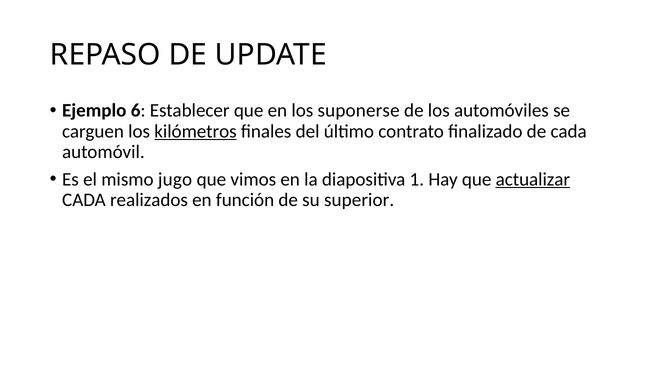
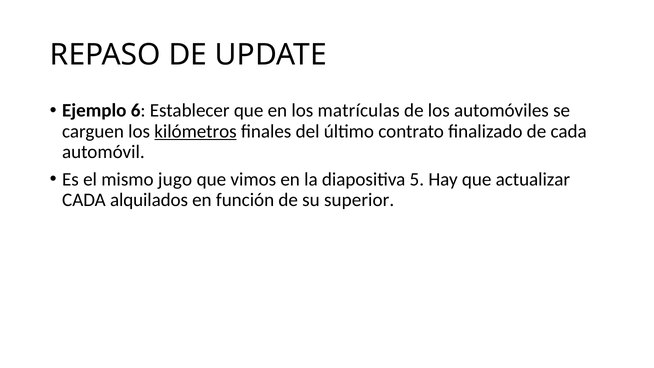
suponerse: suponerse -> matrículas (359, 111)
1: 1 -> 5 (417, 179)
actualizar underline: present -> none (533, 179)
realizados: realizados -> alquilados (149, 200)
